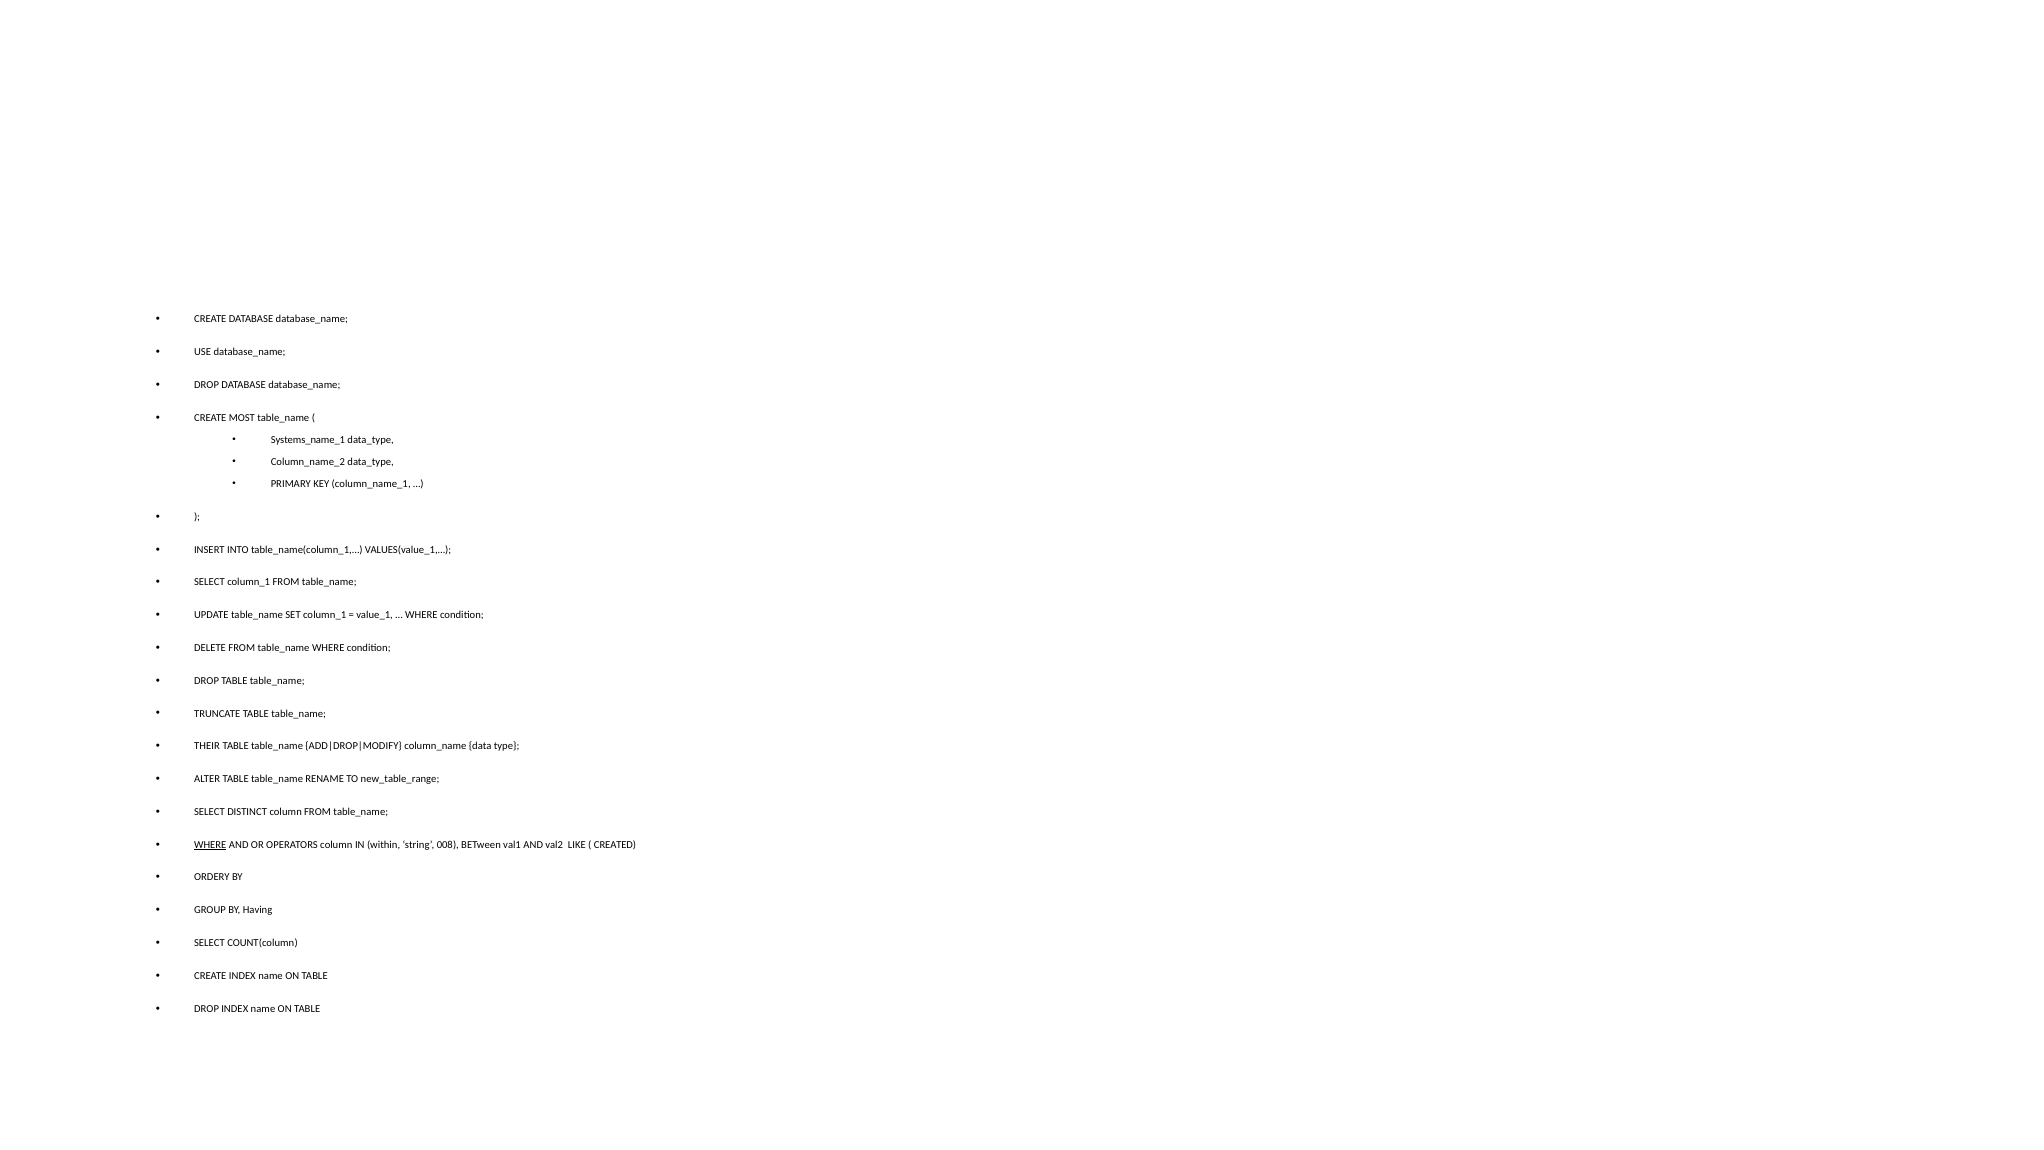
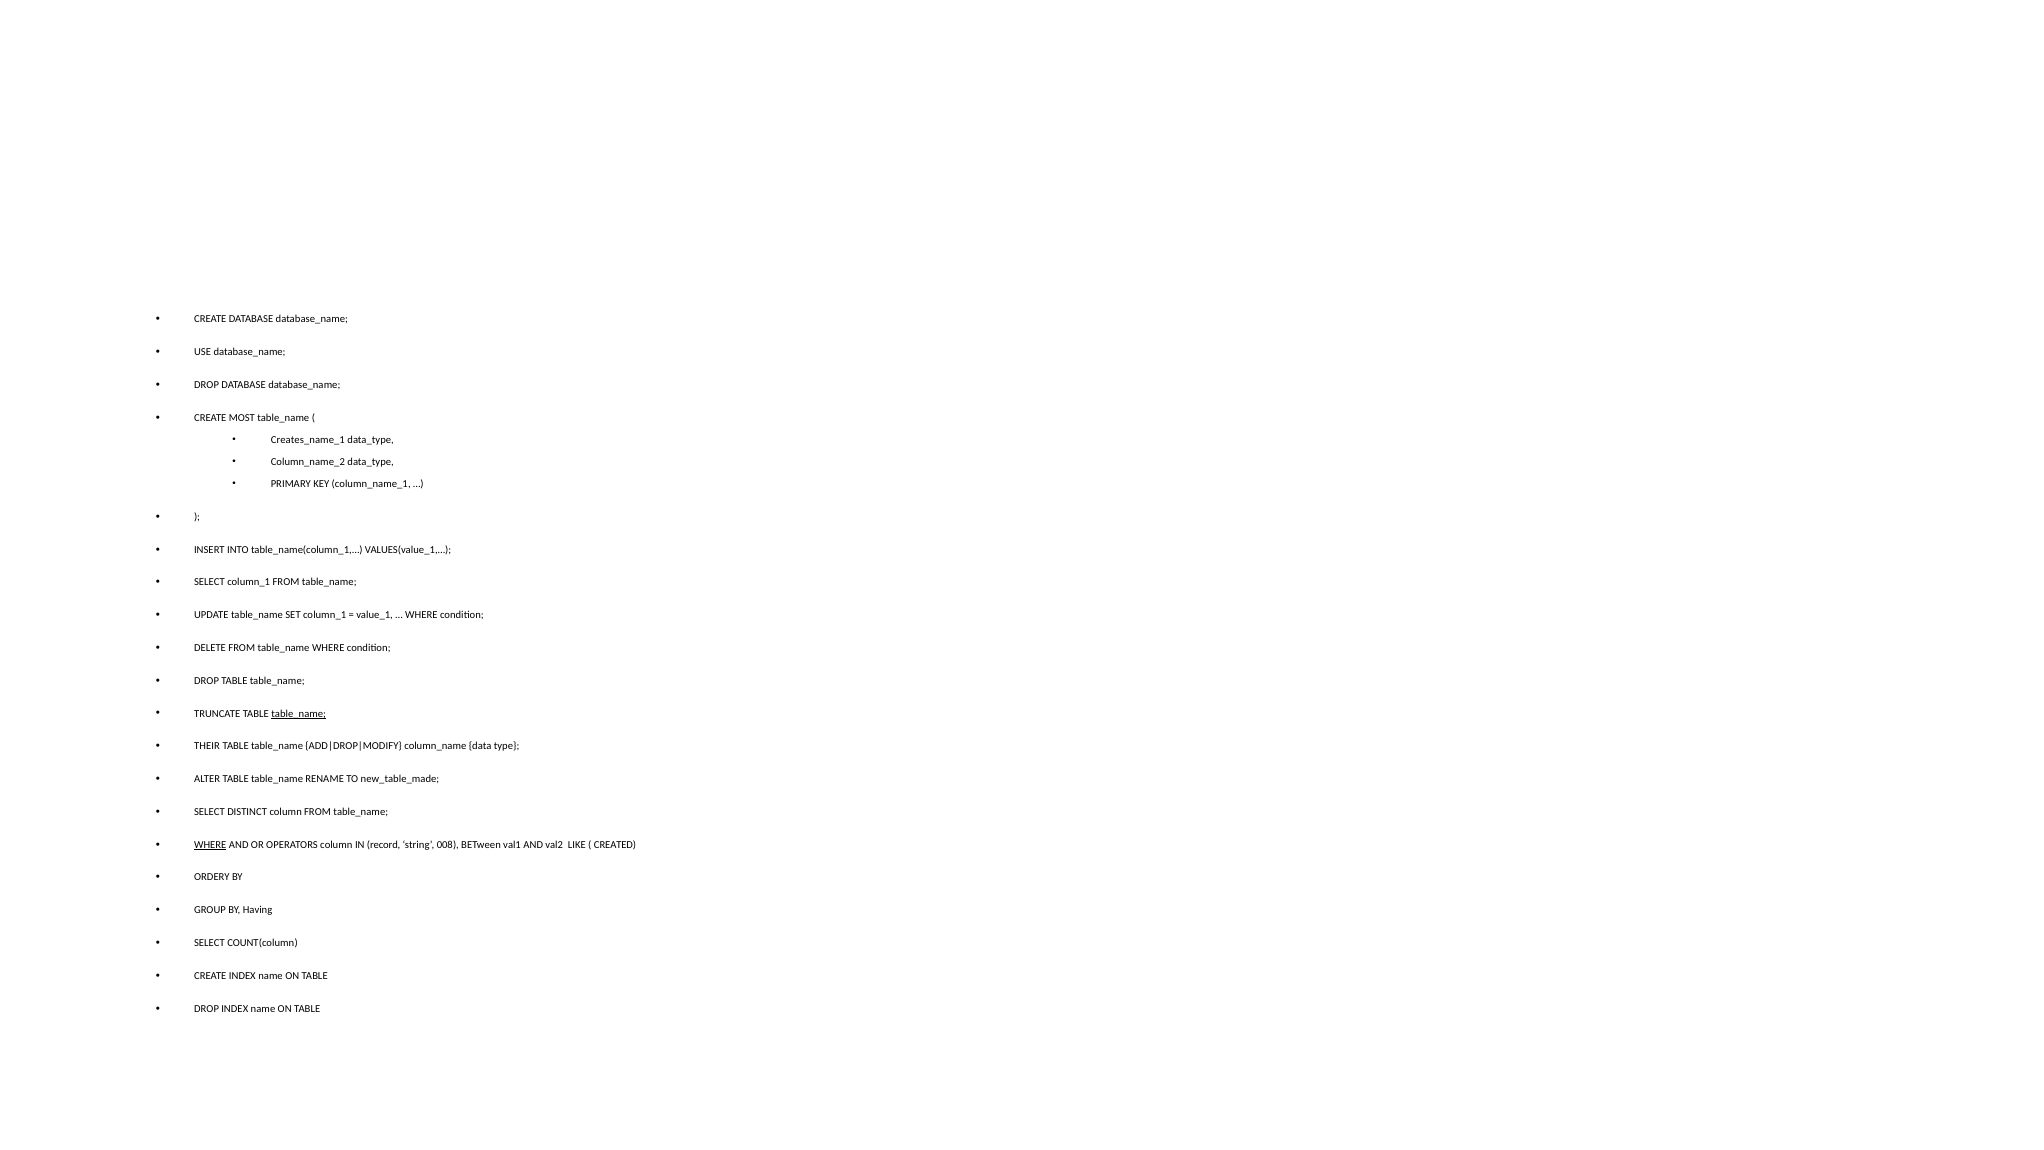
Systems_name_1: Systems_name_1 -> Creates_name_1 (308, 440)
table_name underline: none -> present (299, 713)
new_table_range: new_table_range -> new_table_made (400, 779)
within: within -> record (384, 844)
